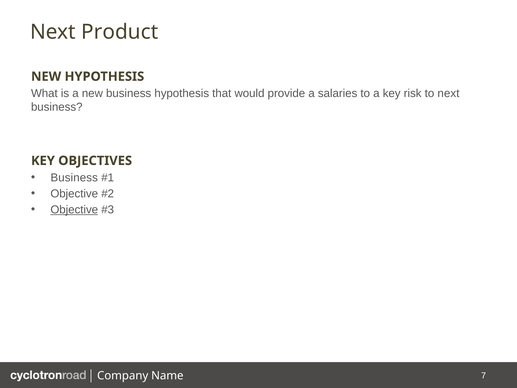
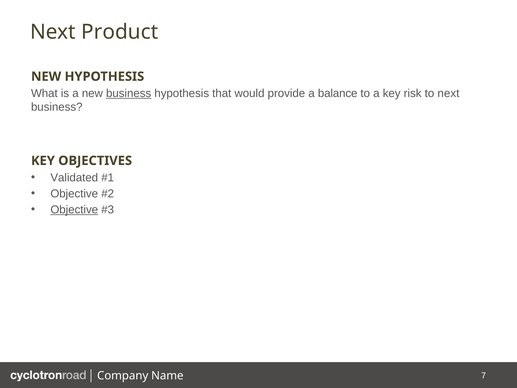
business underline: none -> present (129, 93)
salaries: salaries -> balance (338, 93)
Business: Business -> Validated (74, 177)
